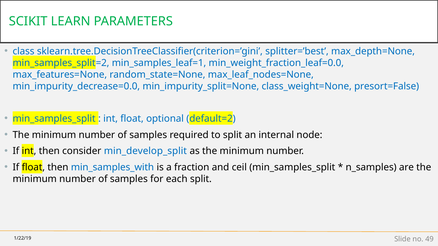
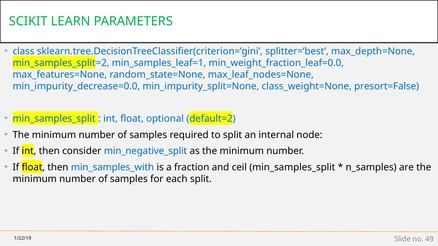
min_develop_split: min_develop_split -> min_negative_split (146, 151)
